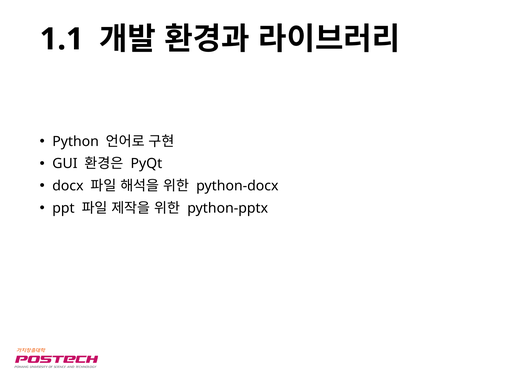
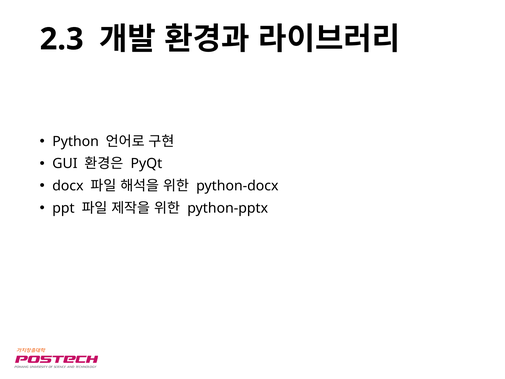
1.1: 1.1 -> 2.3 (62, 39)
